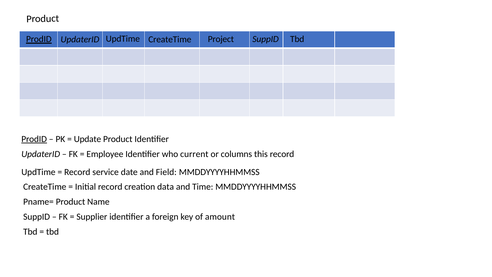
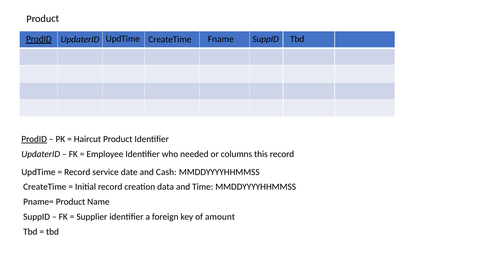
Project: Project -> Fname (221, 39)
Update: Update -> Haircut (87, 139)
current: current -> needed (194, 154)
Field: Field -> Cash (166, 172)
